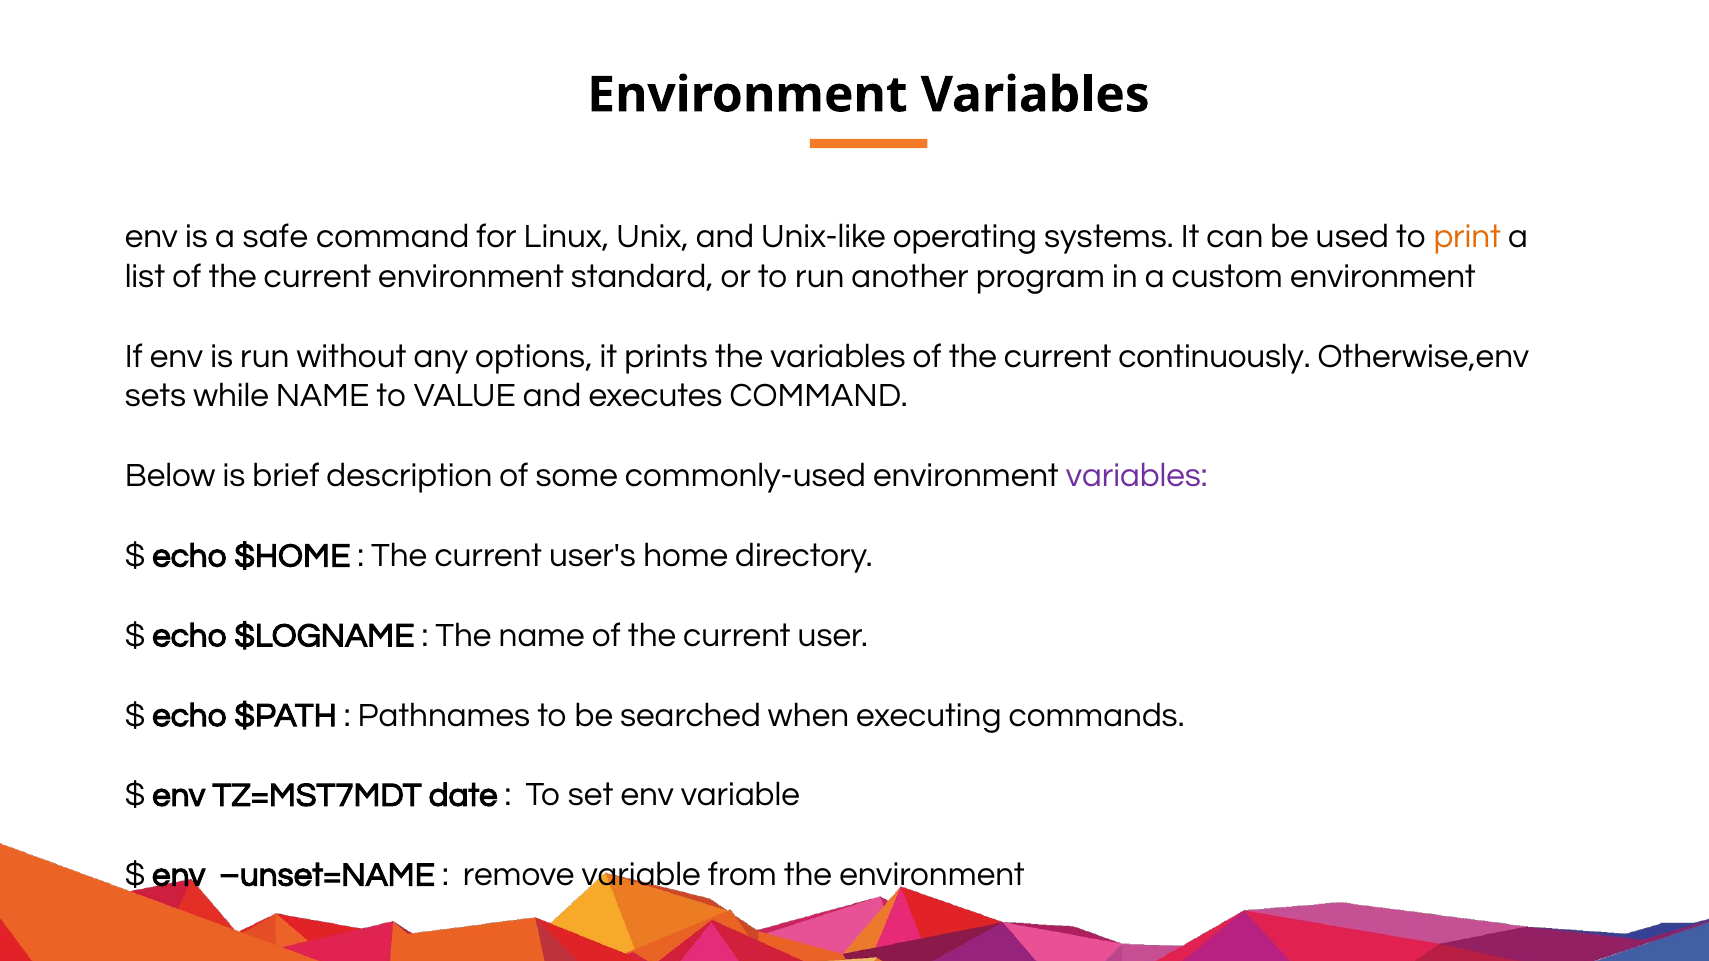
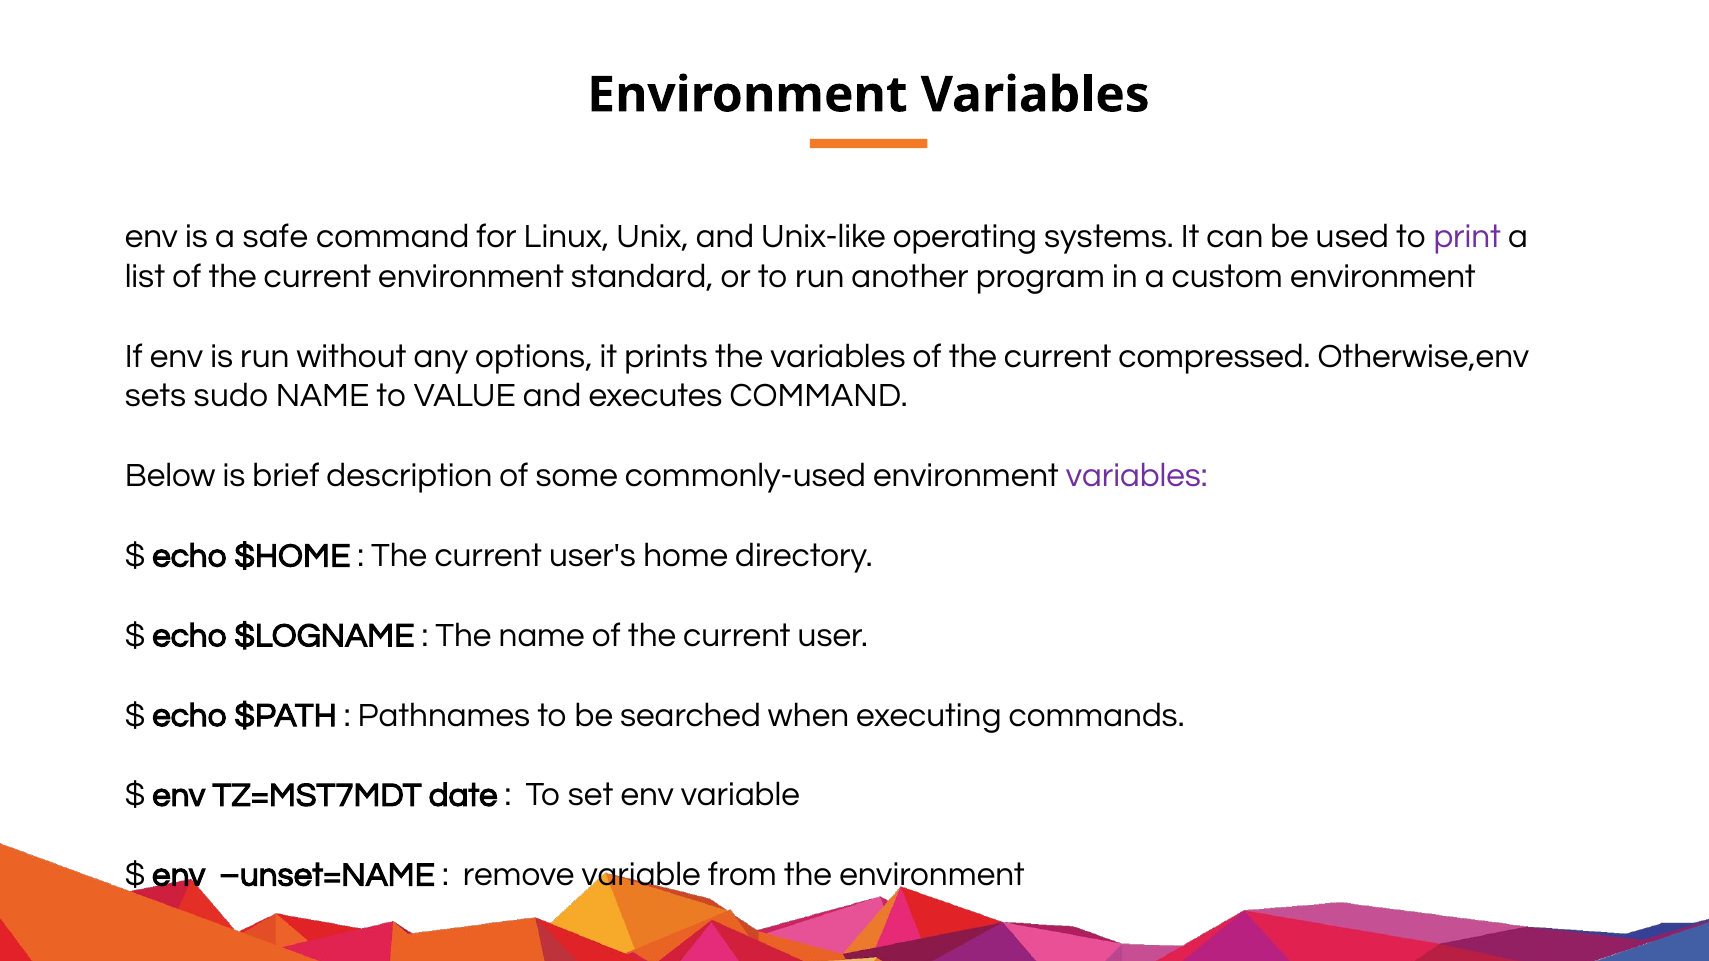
print colour: orange -> purple (1467, 237)
continuously: continuously -> compressed (1214, 356)
while: while -> sudo (231, 396)
